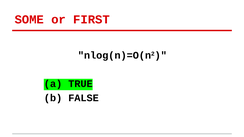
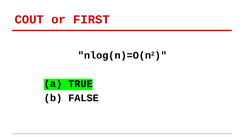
SOME: SOME -> COUT (29, 19)
